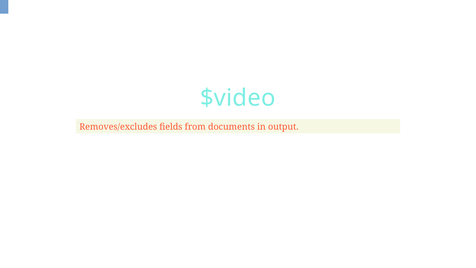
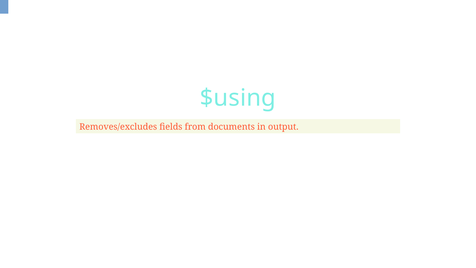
$video: $video -> $using (238, 98)
